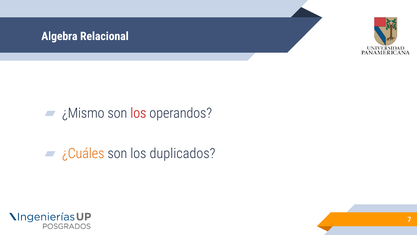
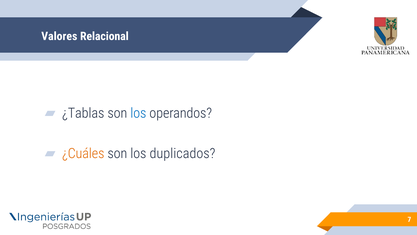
Algebra: Algebra -> Valores (59, 36)
¿Mismo: ¿Mismo -> ¿Tablas (83, 113)
los colour: red -> blue (138, 113)
